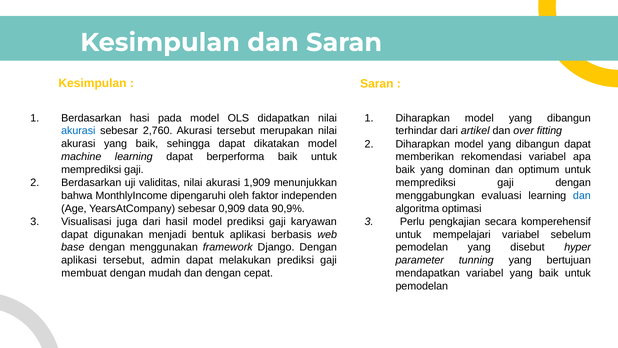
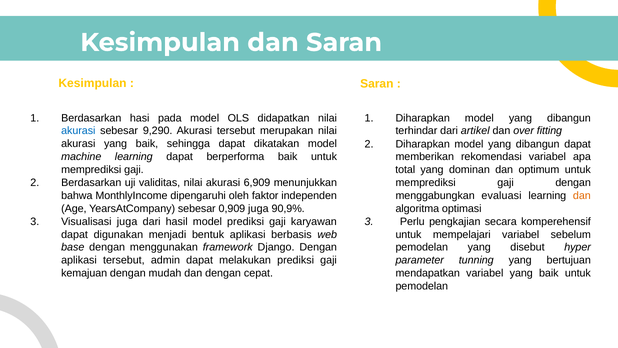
2,760: 2,760 -> 9,290 (158, 131)
baik: baik -> total (405, 170)
1,909: 1,909 -> 6,909 (257, 183)
dan colour: blue -> orange (582, 195)
0,909 data: data -> juga (258, 208)
membuat: membuat -> kemajuan (84, 273)
